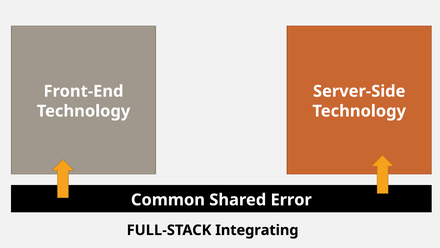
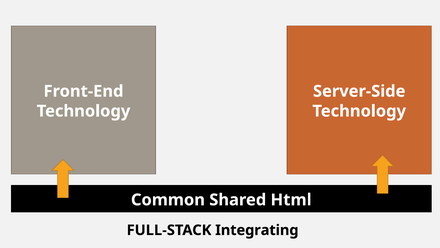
Error: Error -> Html (291, 199)
